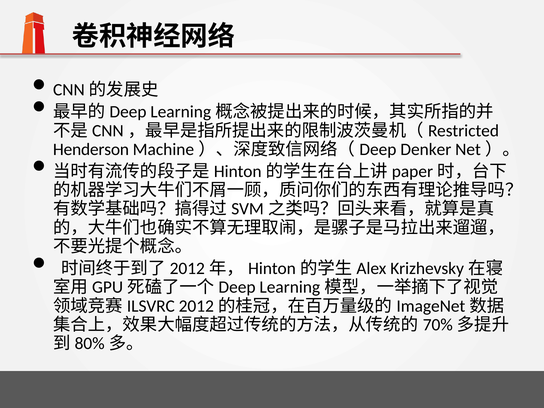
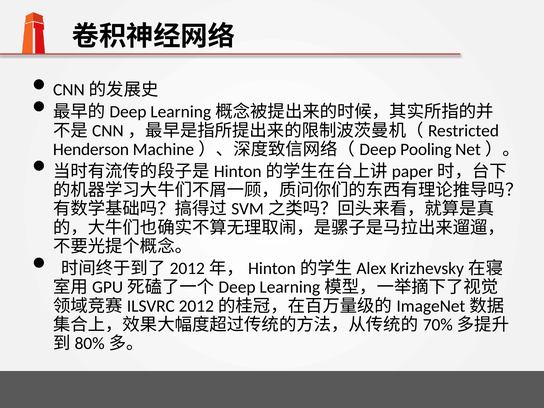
Denker: Denker -> Pooling (426, 149)
